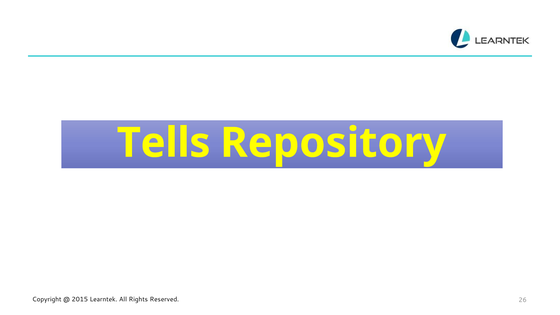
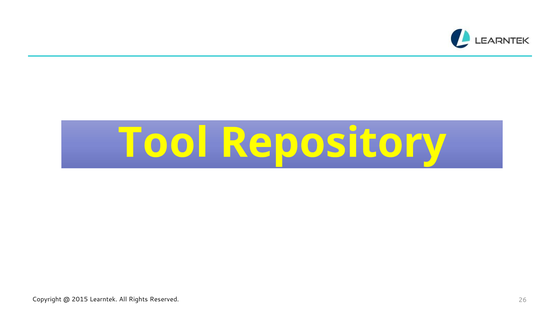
Tells: Tells -> Tool (163, 143)
